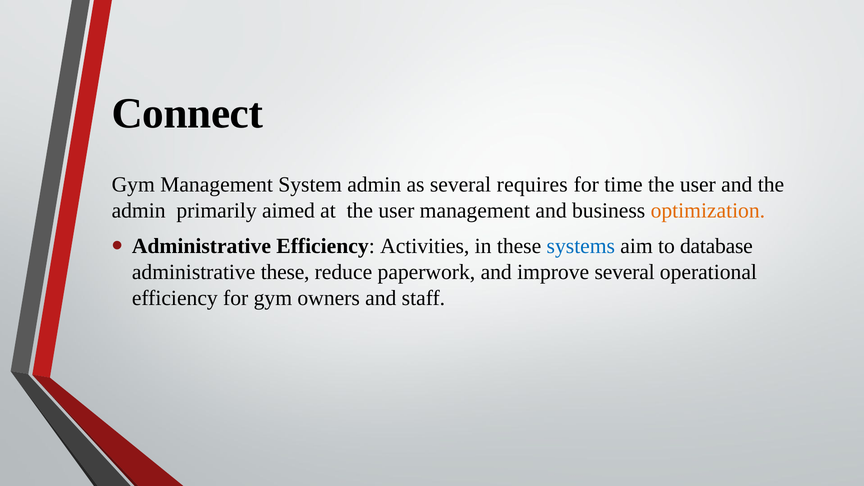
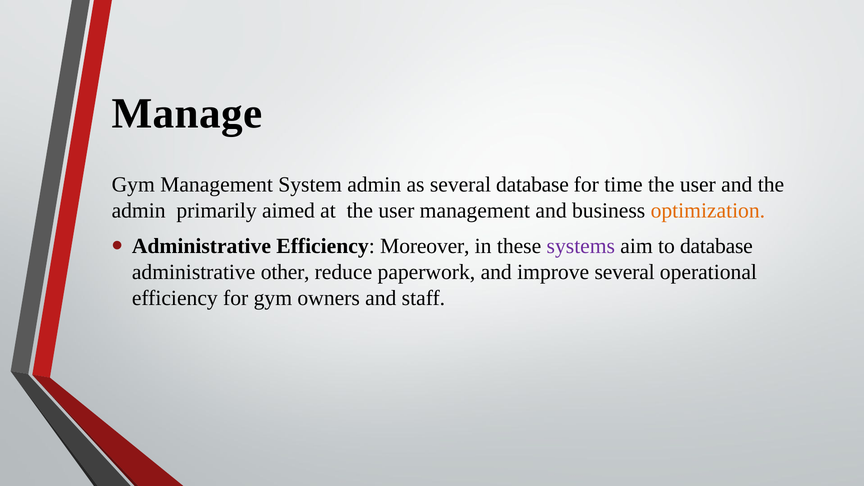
Connect: Connect -> Manage (187, 114)
several requires: requires -> database (532, 185)
Activities: Activities -> Moreover (425, 246)
systems colour: blue -> purple (581, 246)
administrative these: these -> other (285, 272)
